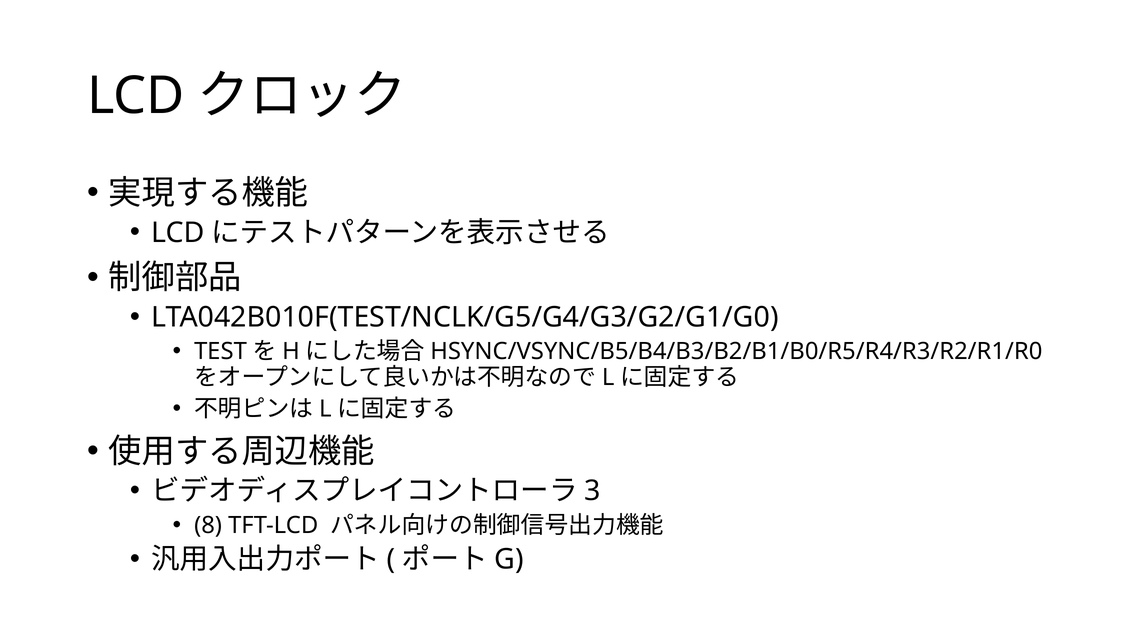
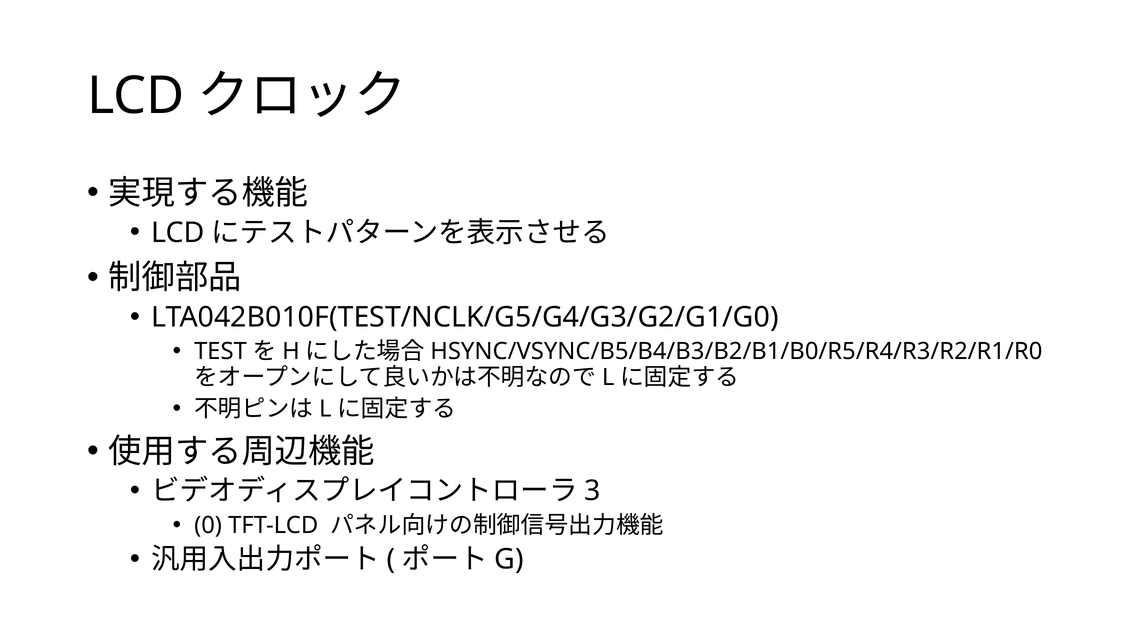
8: 8 -> 0 (208, 525)
